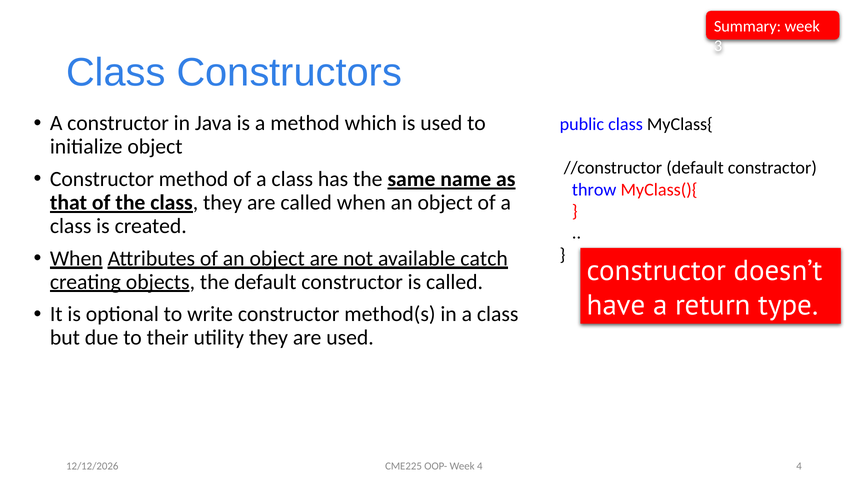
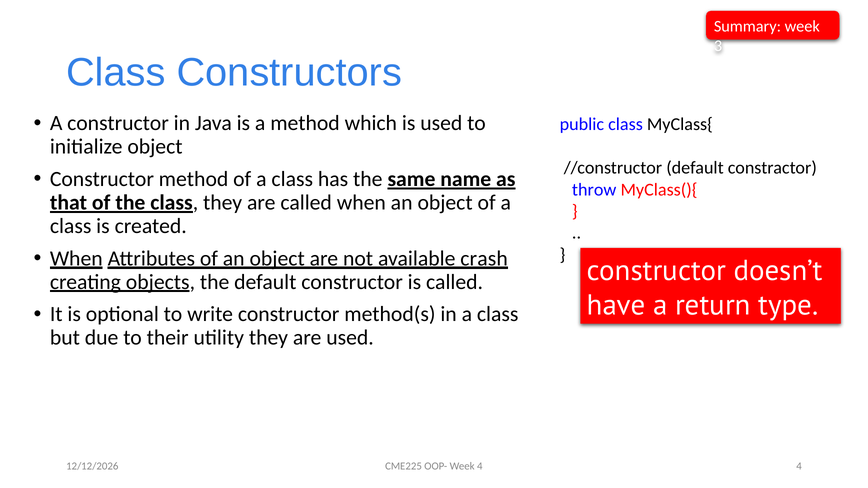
catch: catch -> crash (484, 259)
